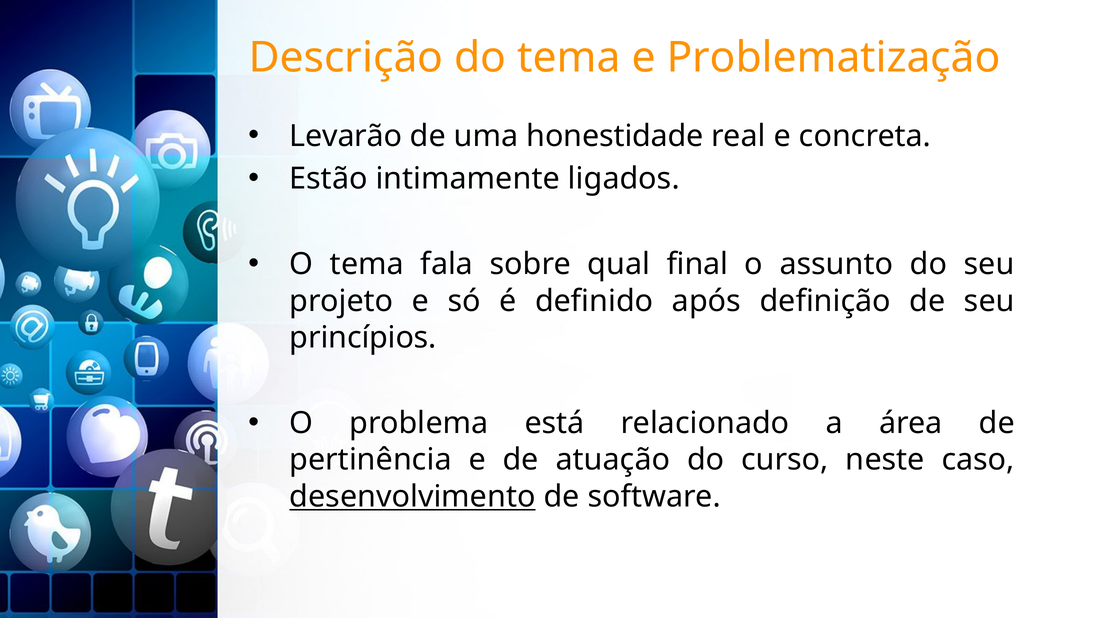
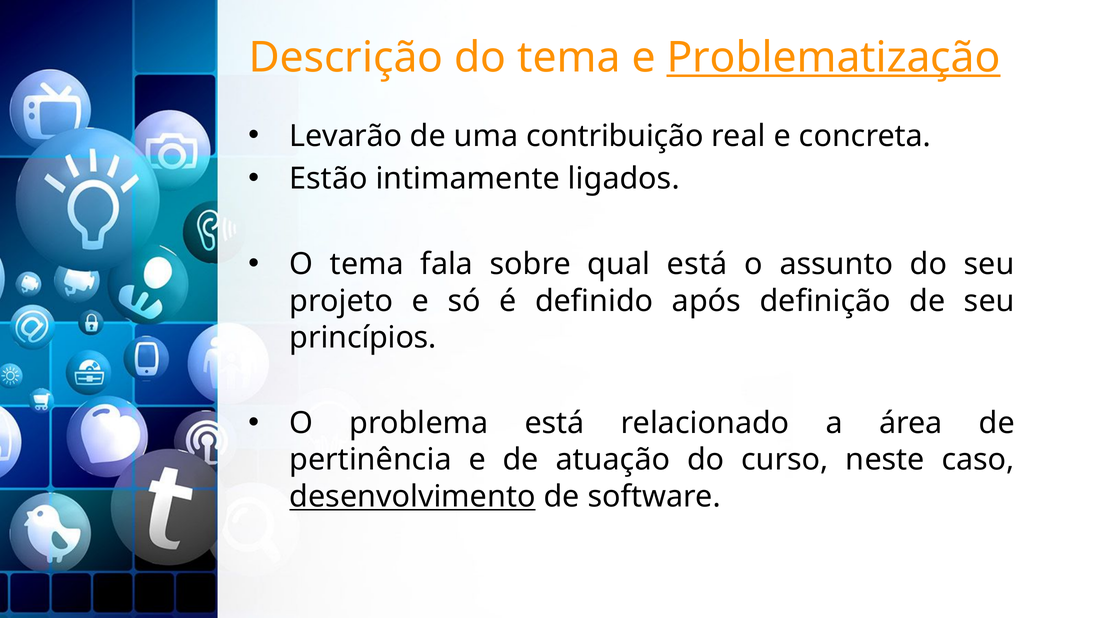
Problematização underline: none -> present (834, 57)
honestidade: honestidade -> contribuição (615, 136)
qual final: final -> está (697, 264)
